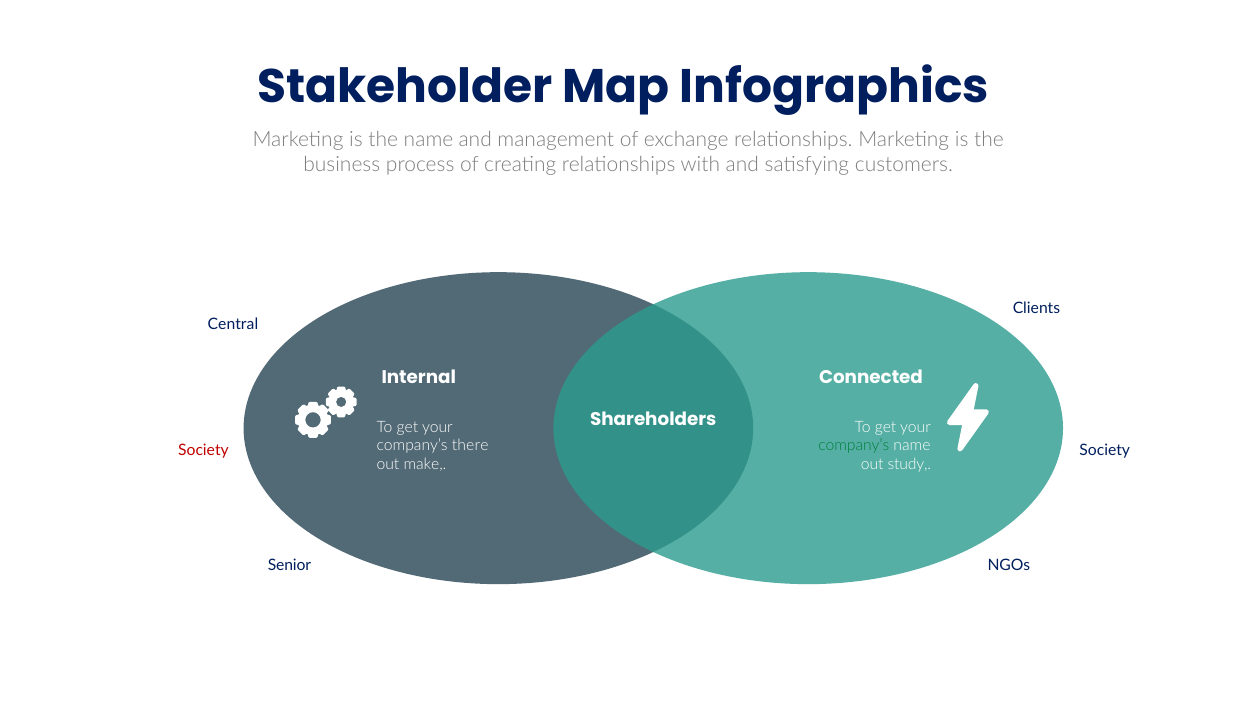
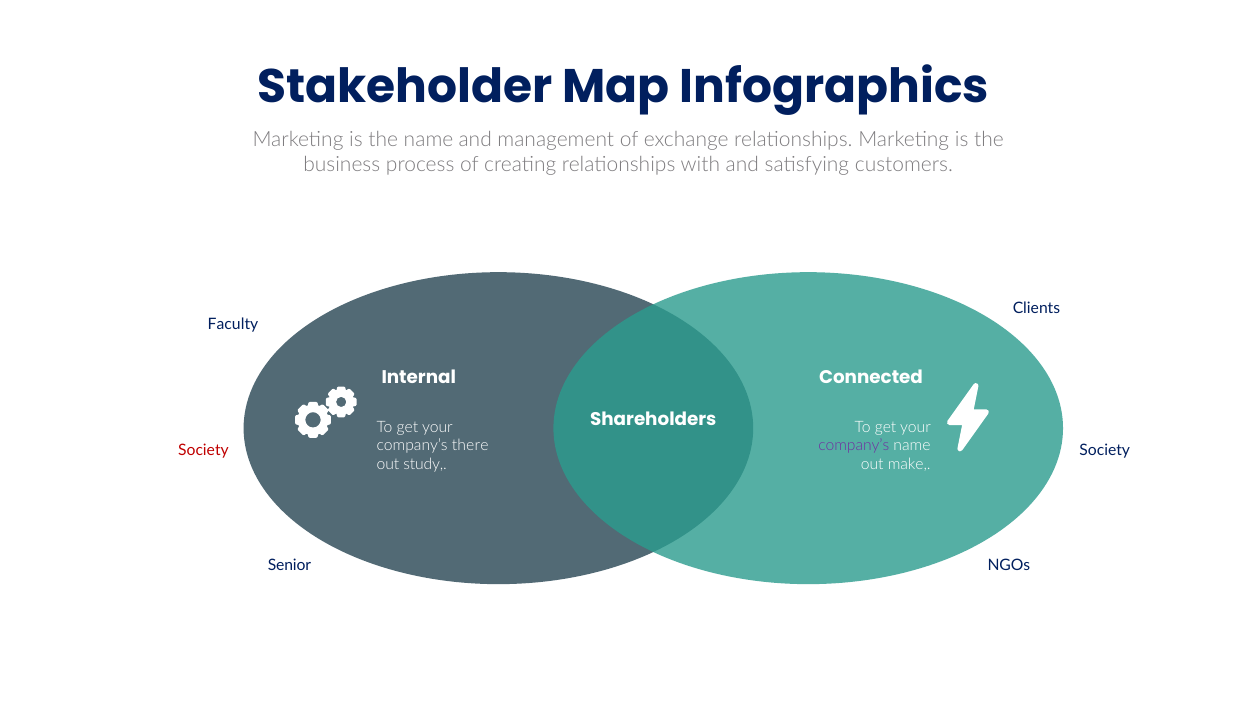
Central: Central -> Faculty (233, 324)
company’s colour: green -> purple (854, 446)
make: make -> study (425, 465)
study: study -> make (909, 465)
